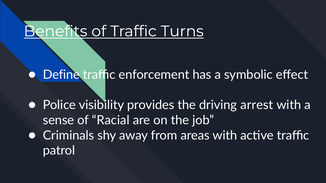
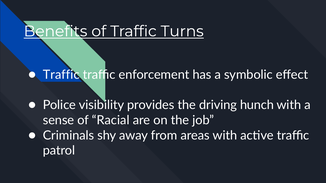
Define: Define -> Traffic (61, 75)
arrest: arrest -> hunch (257, 105)
